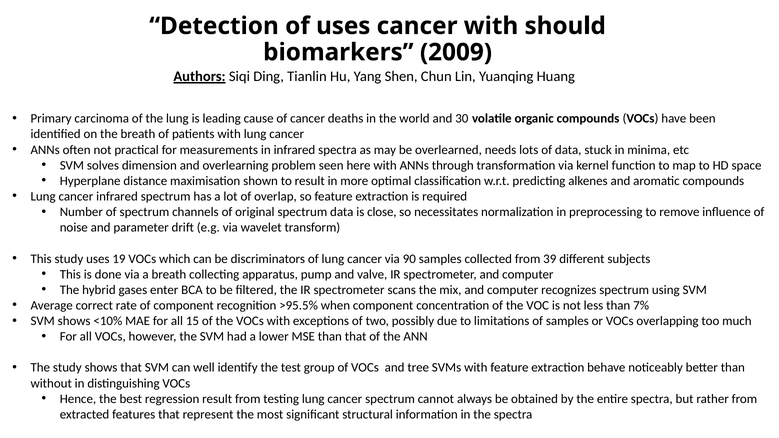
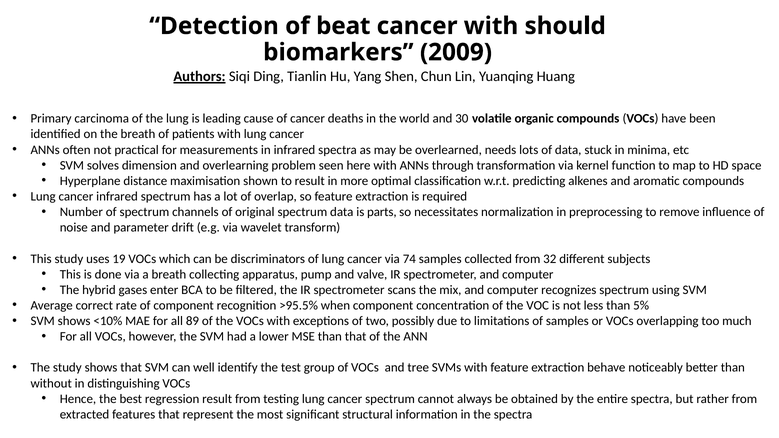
of uses: uses -> beat (343, 26)
close: close -> parts (382, 212)
90: 90 -> 74 (409, 259)
39: 39 -> 32 (550, 259)
7%: 7% -> 5% (641, 306)
15: 15 -> 89 (192, 321)
